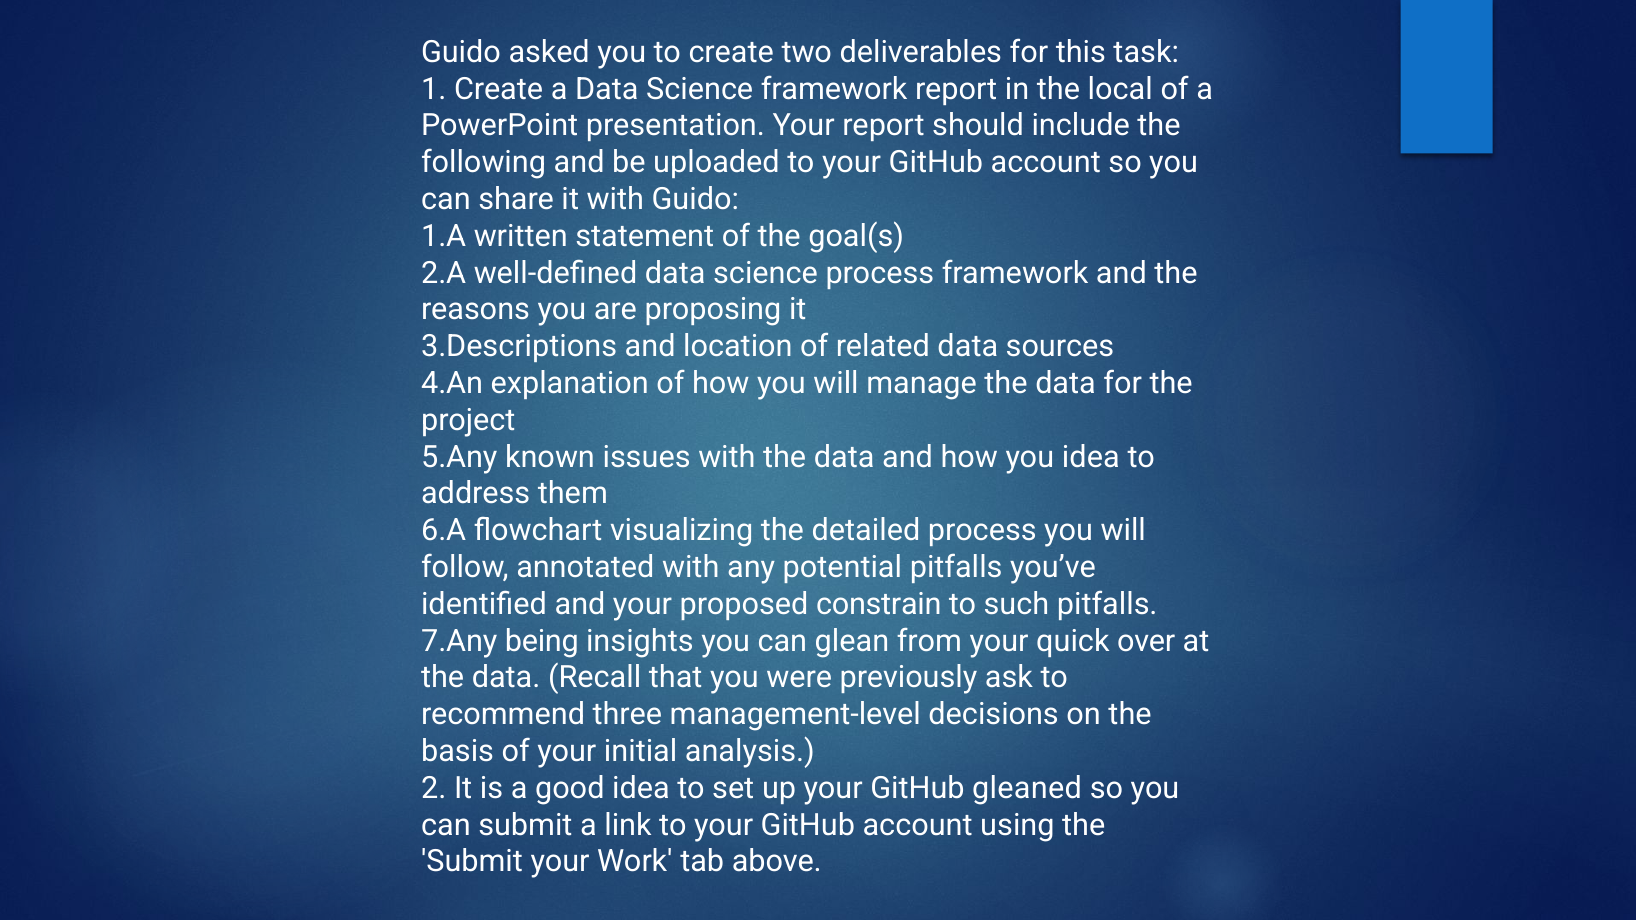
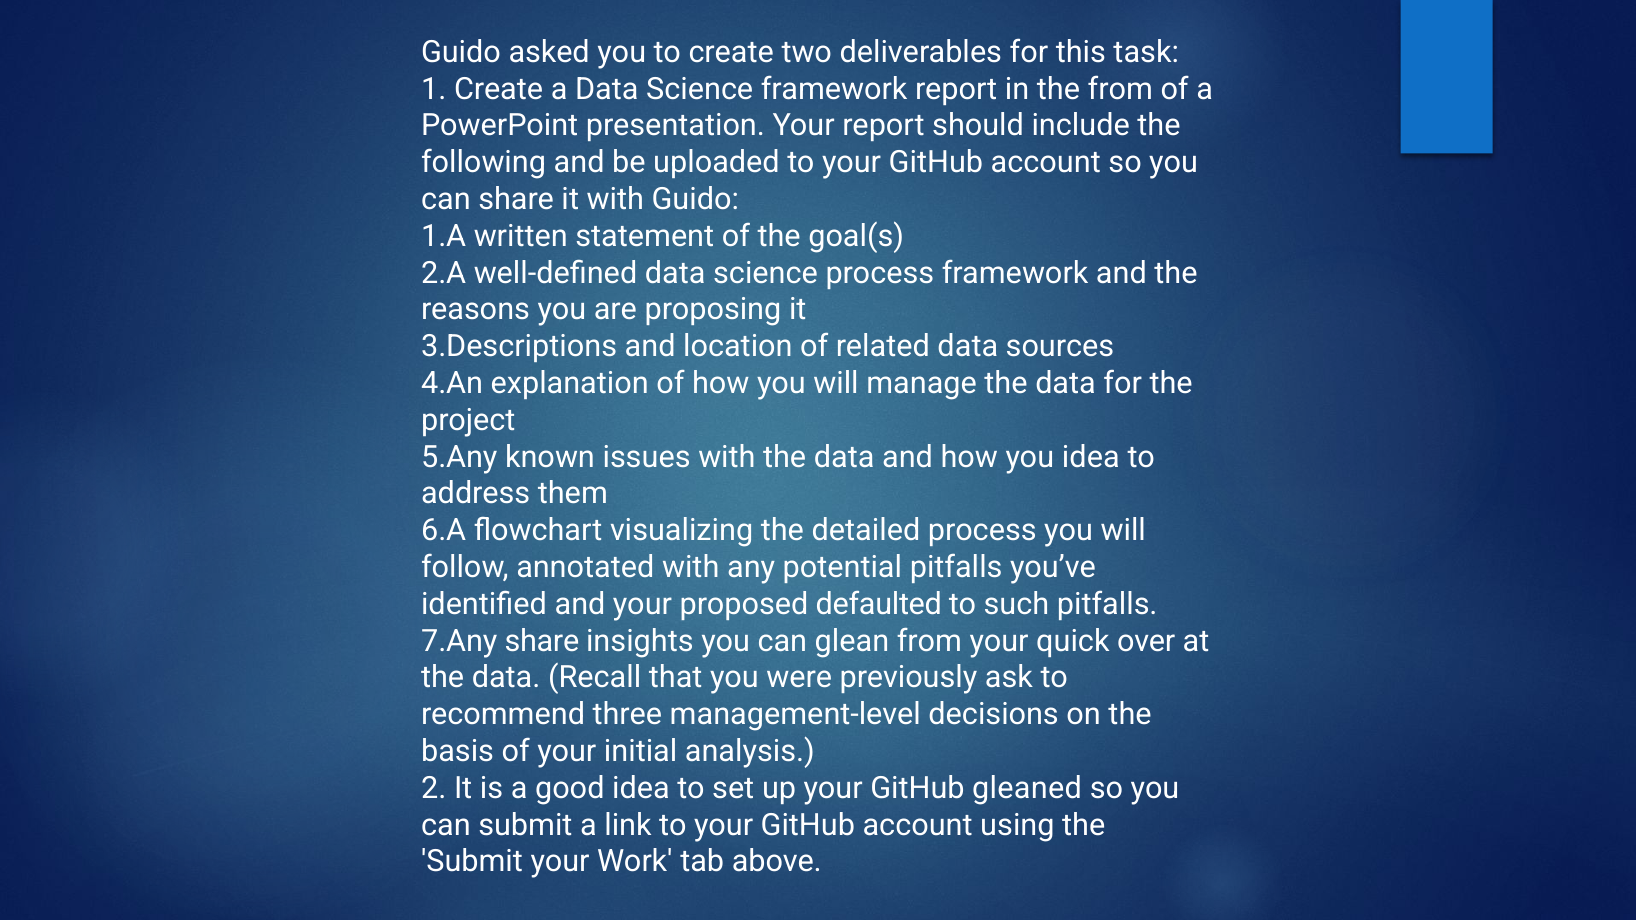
the local: local -> from (1120, 89)
constrain: constrain -> defaulted (879, 604)
being: being -> share (542, 641)
